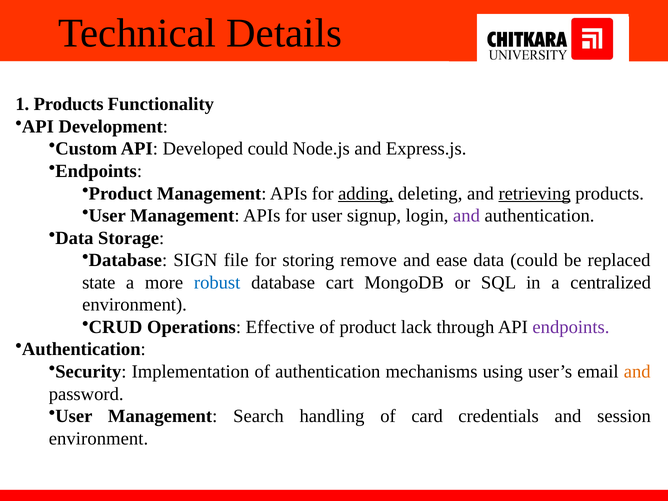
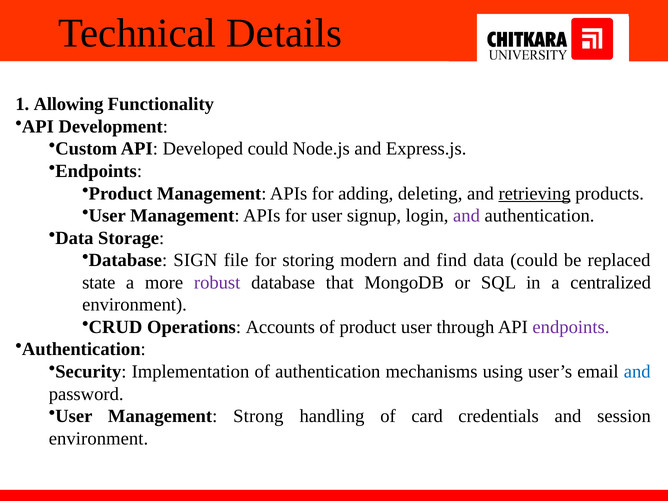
1 Products: Products -> Allowing (69, 104)
adding underline: present -> none (366, 193)
remove: remove -> modern (369, 260)
ease: ease -> find (452, 260)
robust colour: blue -> purple (217, 283)
cart: cart -> that (340, 283)
Effective: Effective -> Accounts (280, 327)
product lack: lack -> user (416, 327)
and colour: orange -> blue (637, 372)
Search: Search -> Strong (258, 416)
